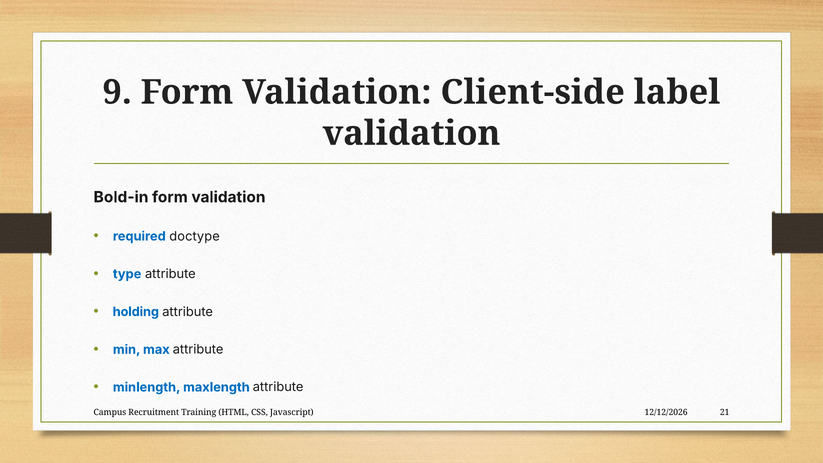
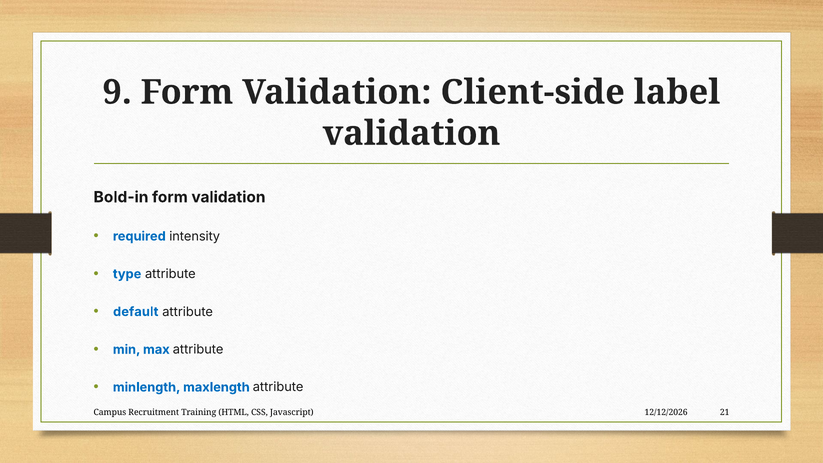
doctype: doctype -> intensity (195, 236)
holding: holding -> default (136, 312)
